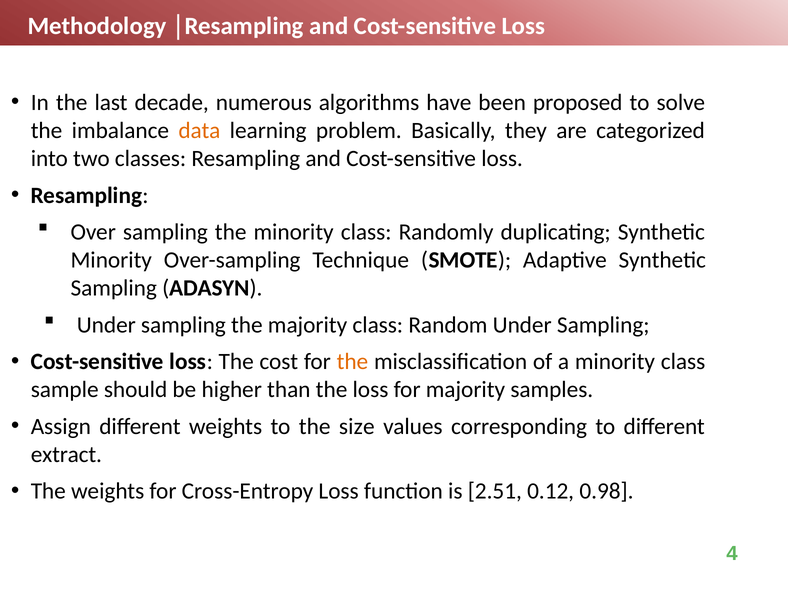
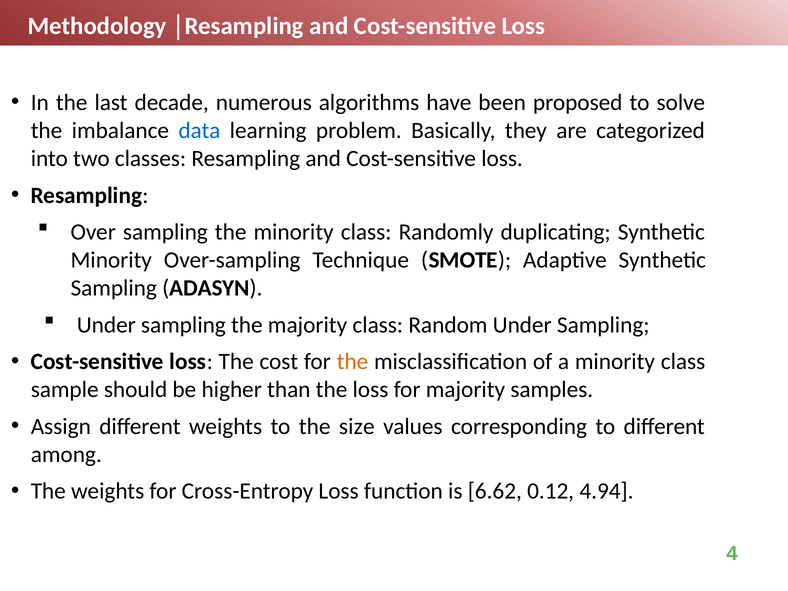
data colour: orange -> blue (199, 131)
extract: extract -> among (66, 454)
2.51: 2.51 -> 6.62 (495, 491)
0.98: 0.98 -> 4.94 (606, 491)
